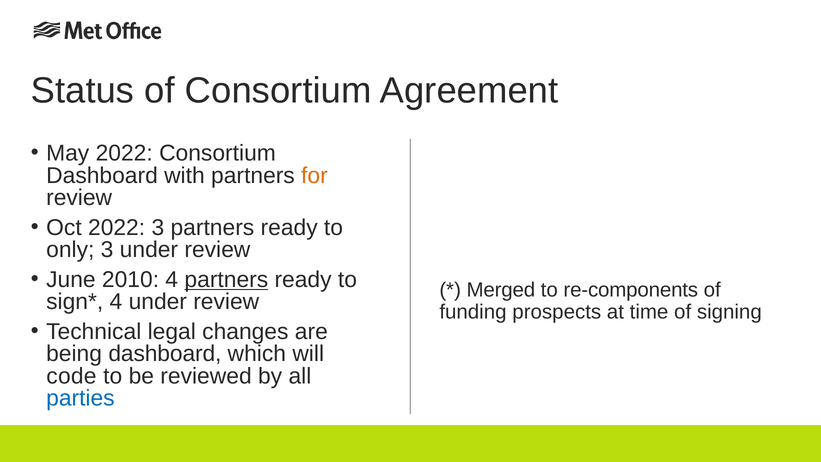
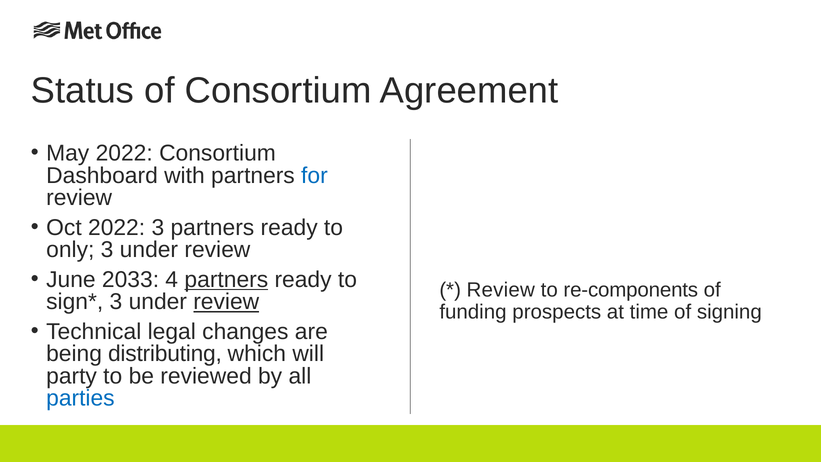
for colour: orange -> blue (314, 175)
2010: 2010 -> 2033 (131, 280)
Merged: Merged -> Review (501, 290)
4: 4 -> 3 (116, 302)
review underline: none -> present (226, 302)
being dashboard: dashboard -> distributing (165, 354)
code: code -> party (72, 376)
